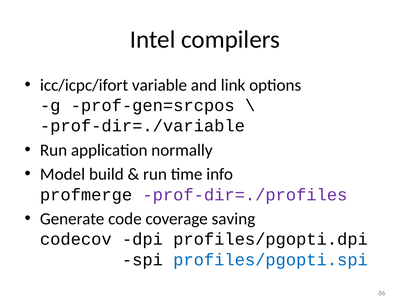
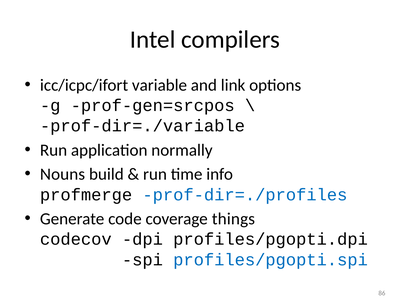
Model: Model -> Nouns (63, 175)
prof-dir=./profiles colour: purple -> blue (245, 195)
saving: saving -> things (233, 219)
